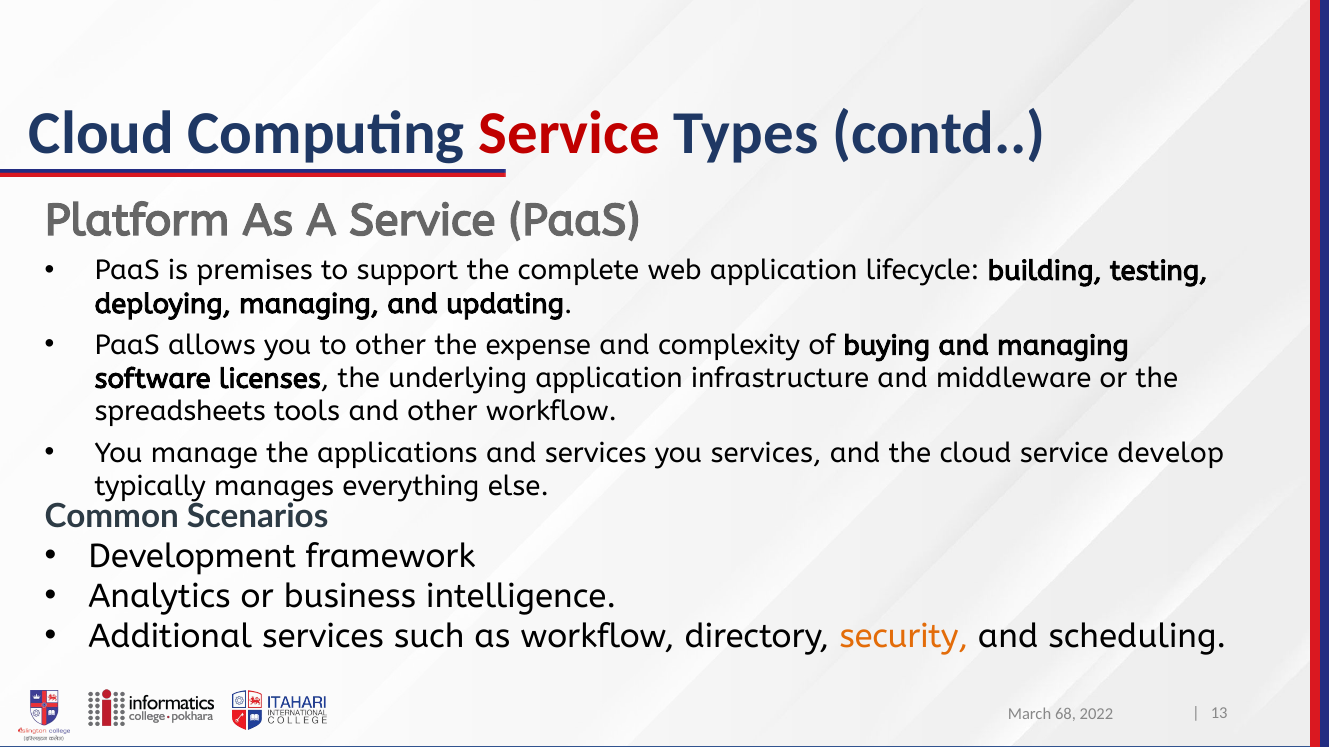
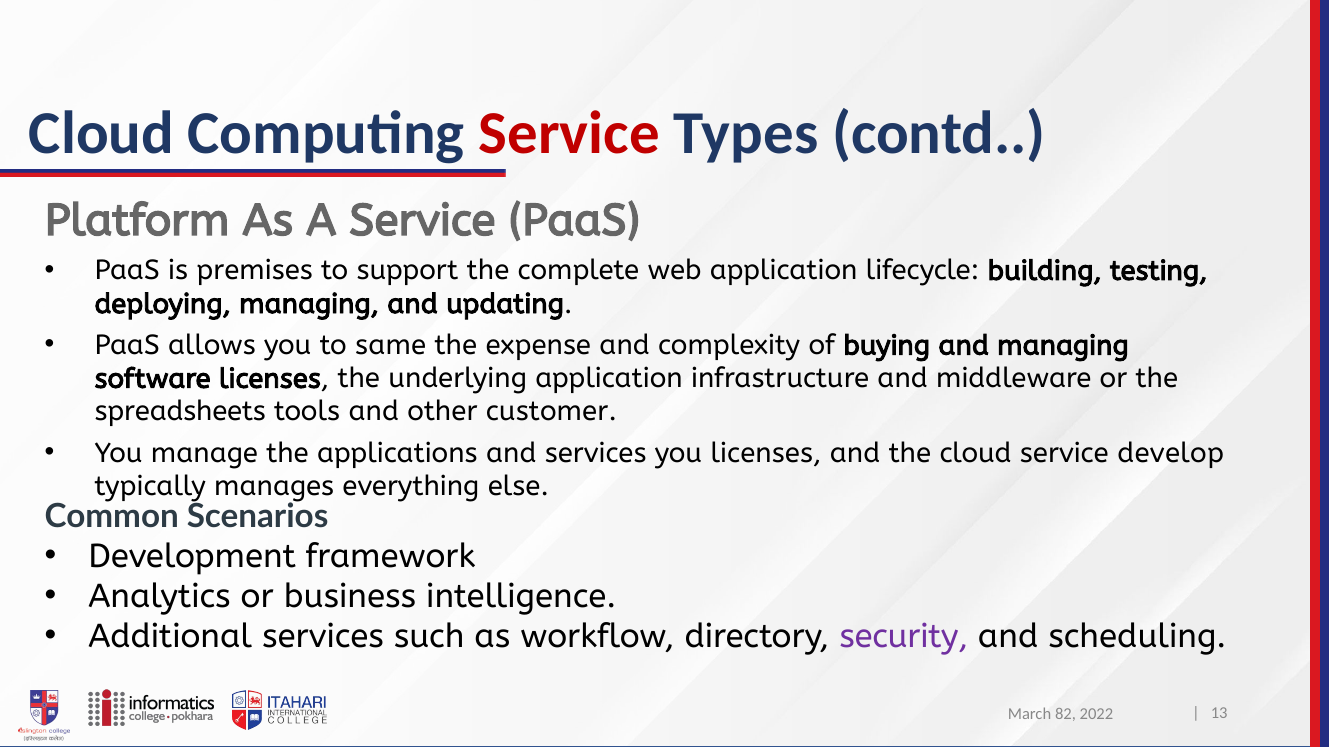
to other: other -> same (391, 346)
other workflow: workflow -> customer (551, 412)
you services: services -> licenses (766, 454)
security colour: orange -> purple (904, 637)
68: 68 -> 82 (1065, 715)
